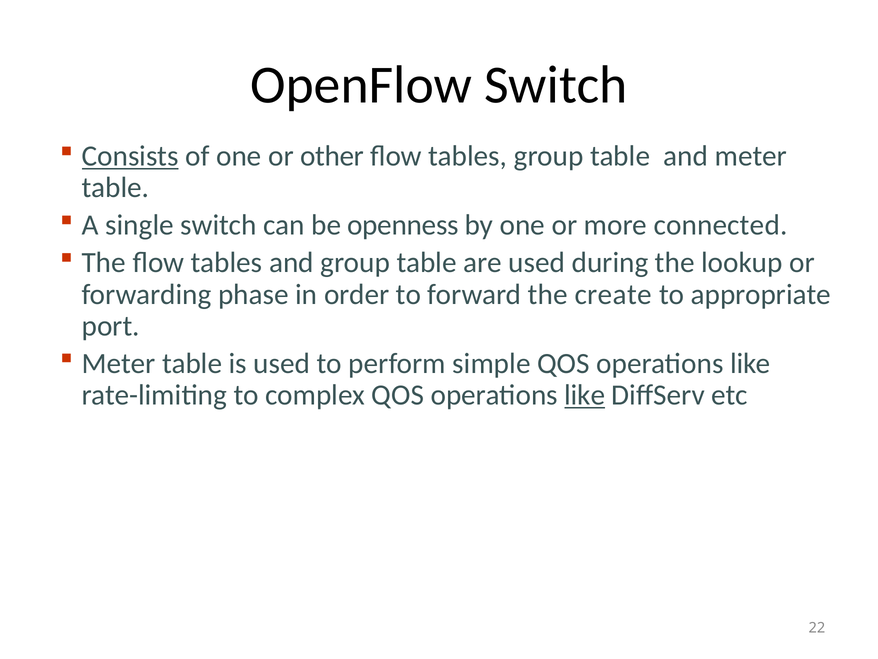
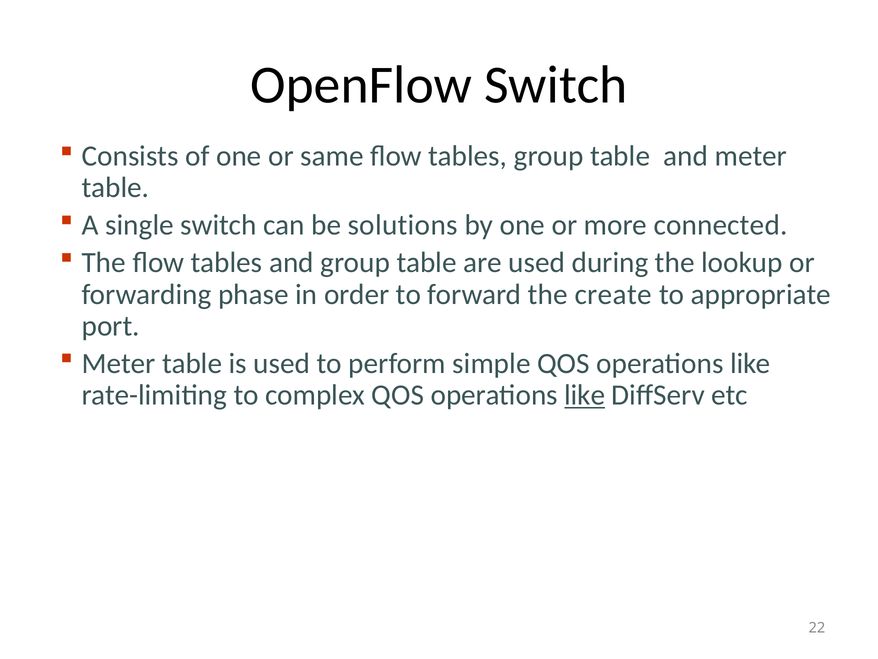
Consists underline: present -> none (130, 156)
other: other -> same (332, 156)
openness: openness -> solutions (403, 225)
